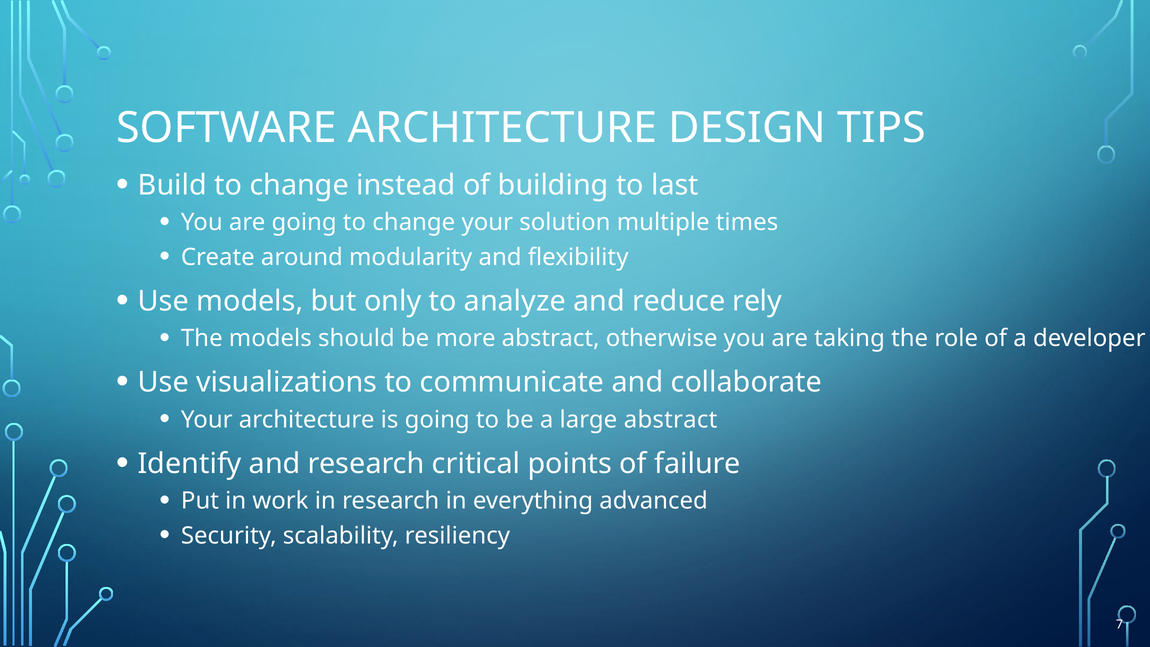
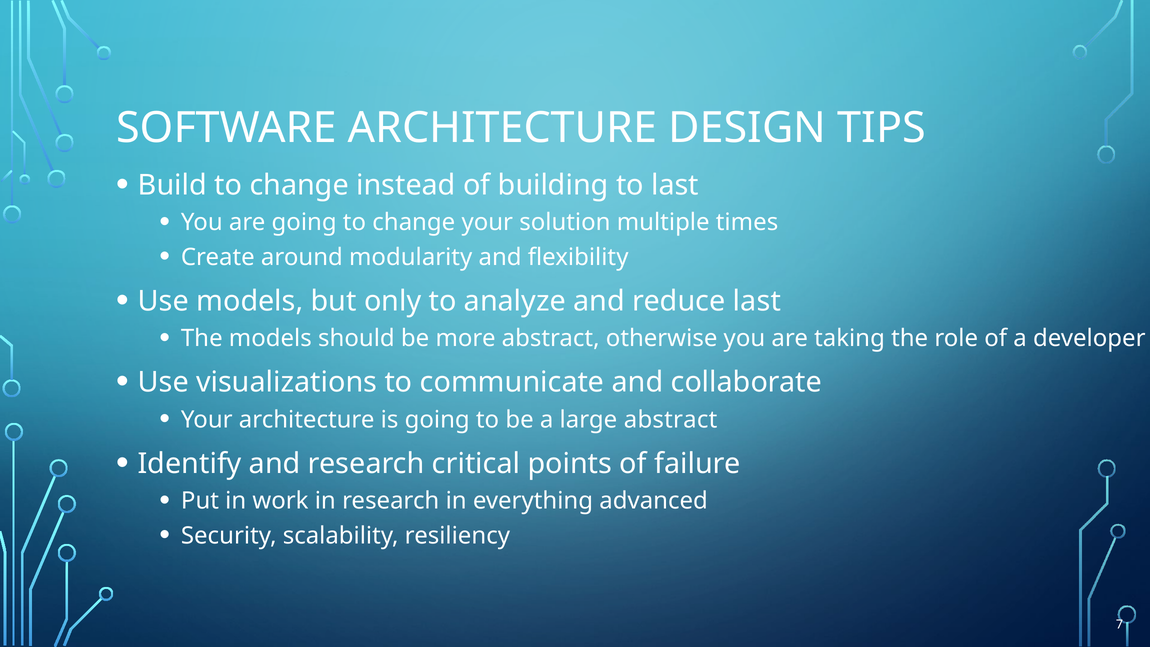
reduce rely: rely -> last (757, 301)
